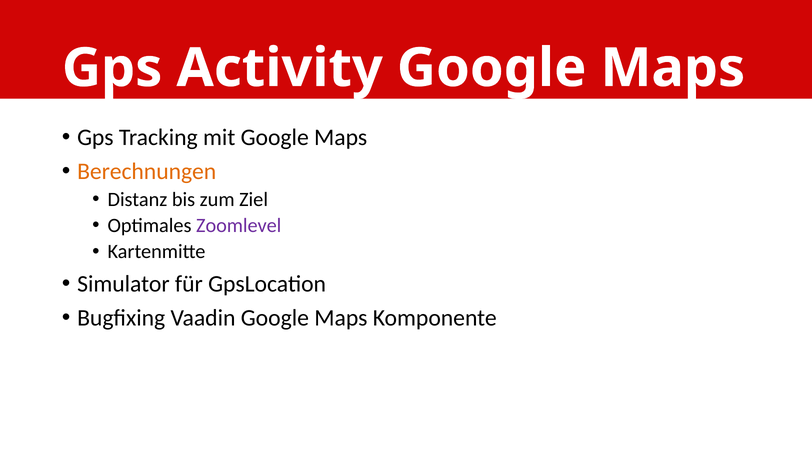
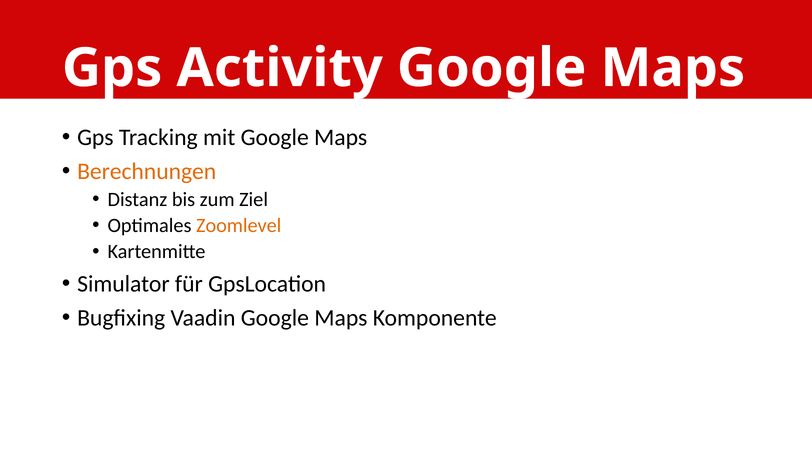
Zoomlevel colour: purple -> orange (239, 225)
